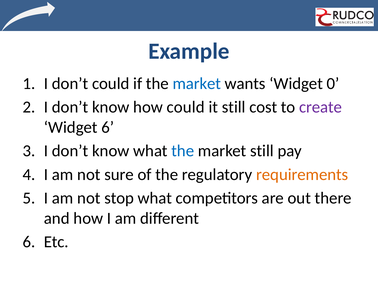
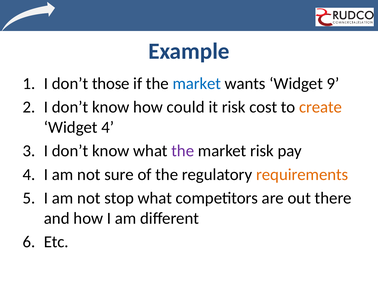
don’t could: could -> those (111, 83)
0: 0 -> 9 (333, 83)
it still: still -> risk (234, 107)
create colour: purple -> orange (320, 107)
Widget 6: 6 -> 4 (108, 127)
the colour: blue -> purple (183, 151)
market still: still -> risk (262, 151)
